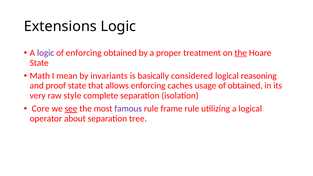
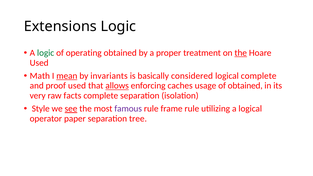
logic colour: purple -> green (46, 53)
of enforcing: enforcing -> operating (84, 53)
State: State -> Used (39, 63)
mean underline: none -> present (67, 76)
logical reasoning: reasoning -> complete (259, 76)
proof state: state -> used (77, 86)
allows underline: none -> present (117, 86)
style: style -> facts (72, 96)
Core: Core -> Style (41, 109)
about: about -> paper (75, 119)
